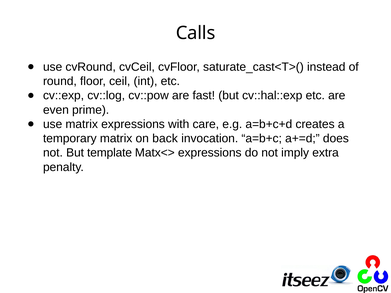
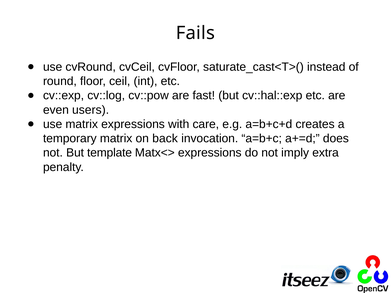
Calls: Calls -> Fails (195, 33)
prime: prime -> users (91, 110)
